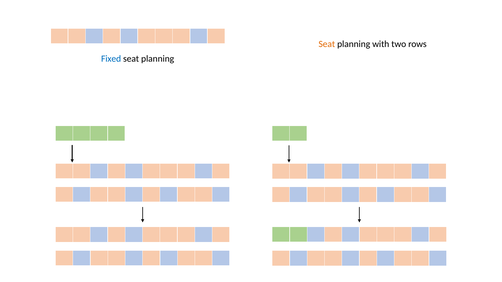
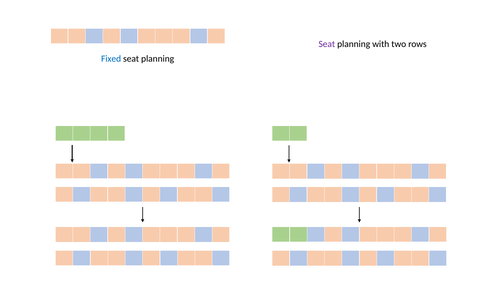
Seat colour: orange -> purple (327, 44)
